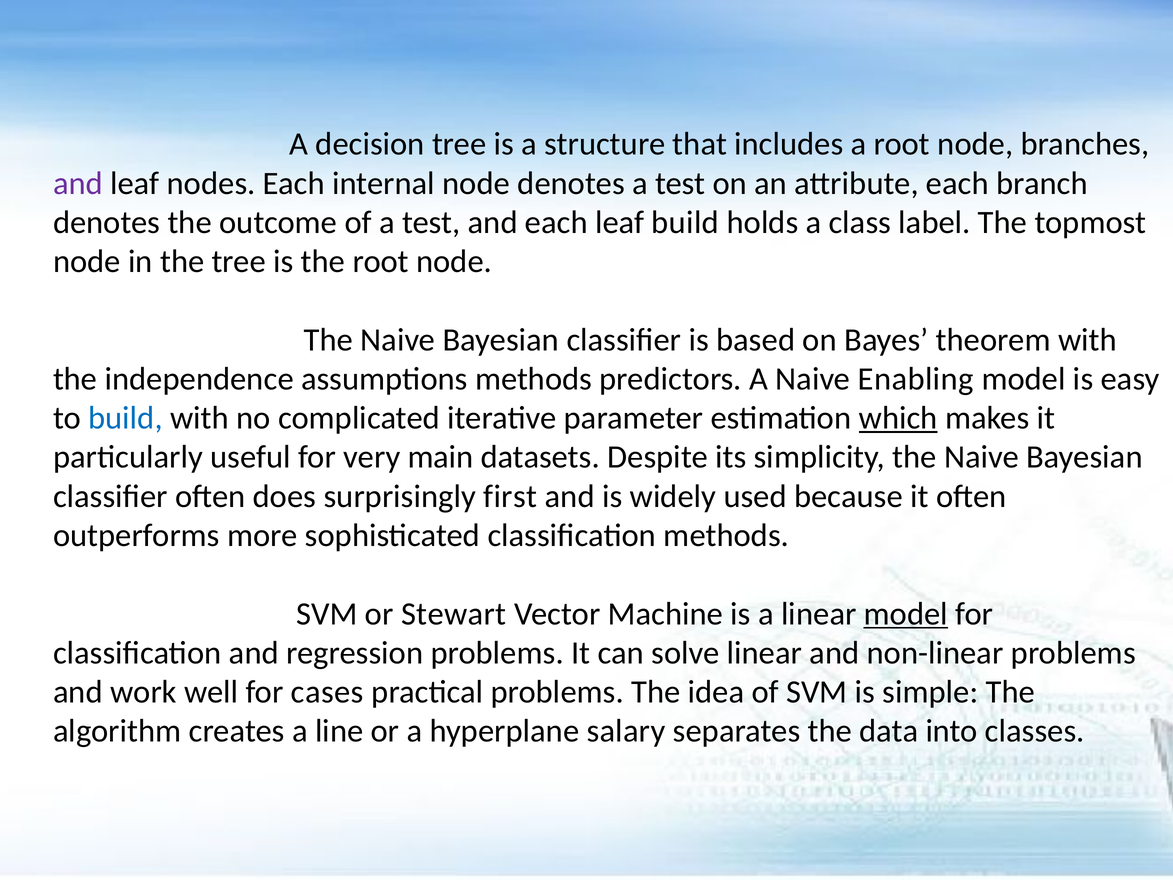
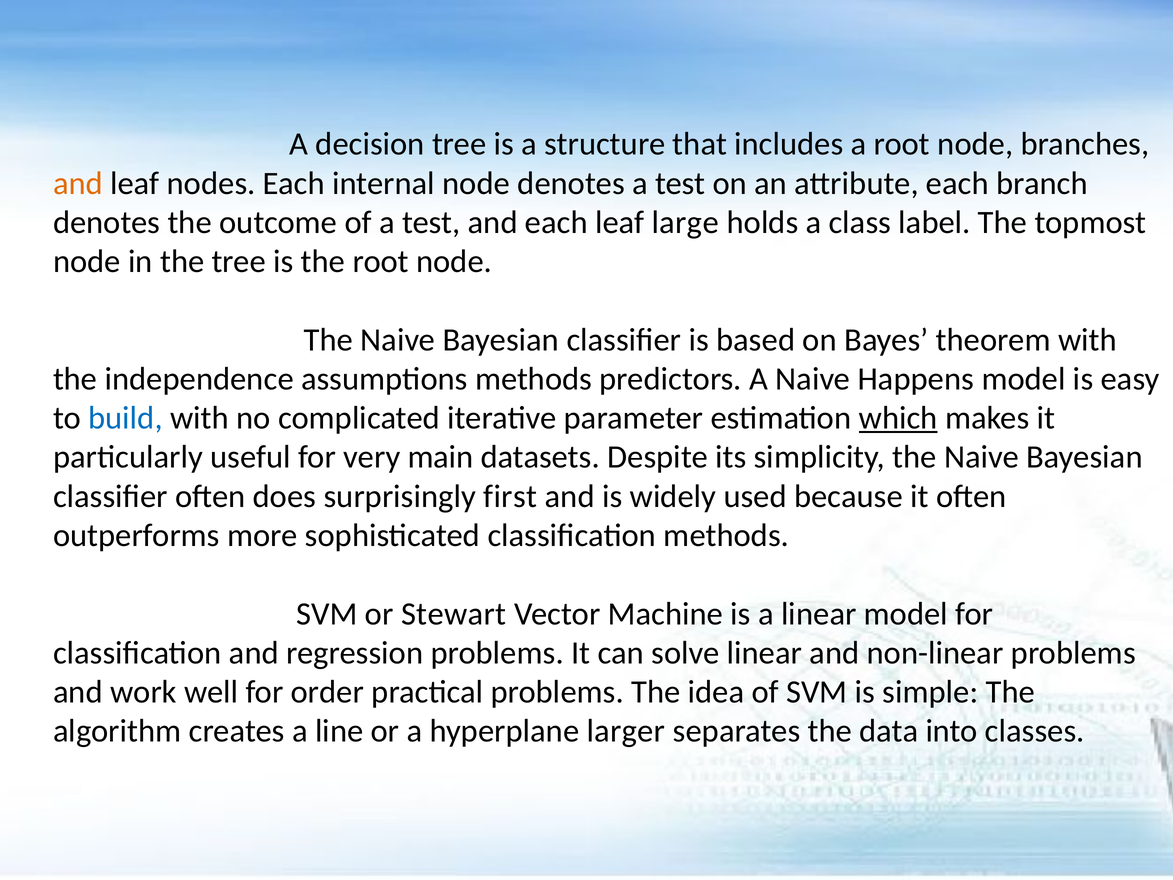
and colour: purple -> orange (78, 183)
leaf build: build -> large (685, 222)
Enabling: Enabling -> Happens (916, 379)
model underline: present -> none (906, 614)
cases: cases -> order (327, 692)
salary: salary -> larger (626, 731)
